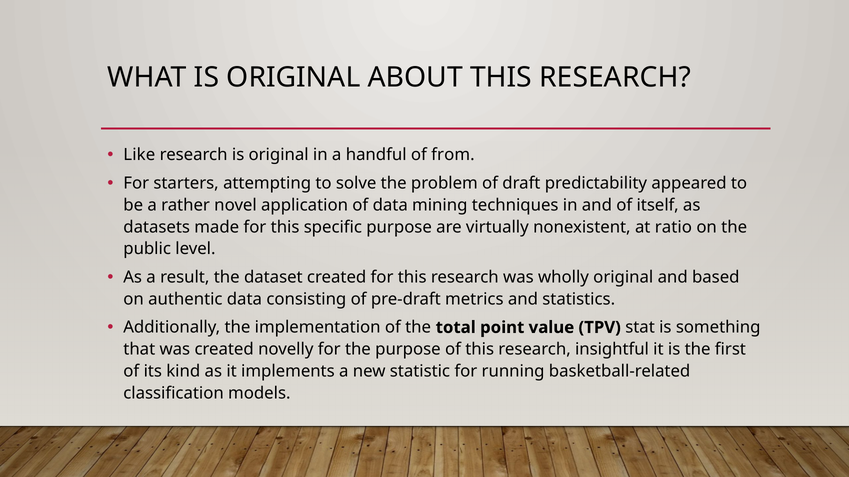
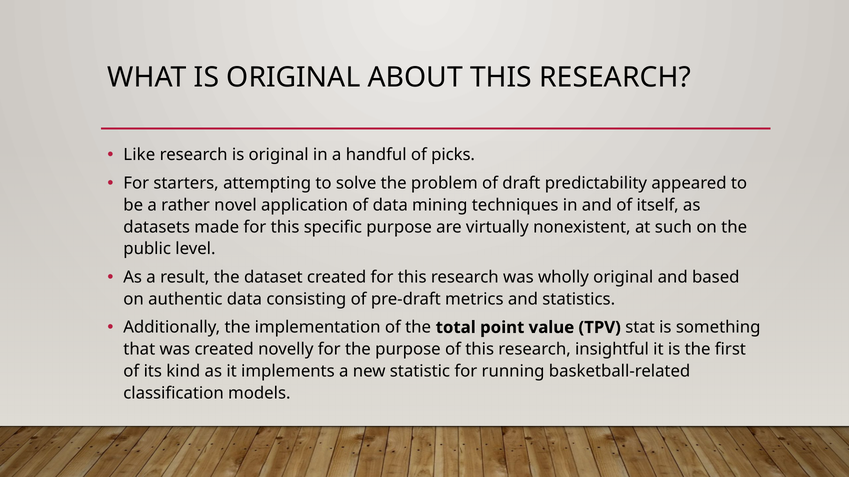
from: from -> picks (453, 155)
ratio: ratio -> such (673, 227)
